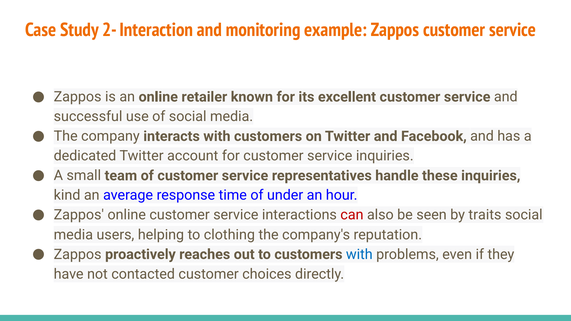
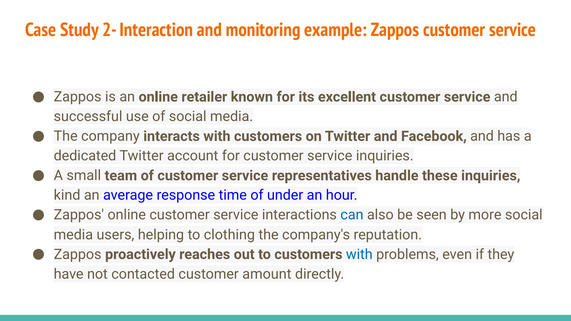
can colour: red -> blue (352, 215)
traits: traits -> more (485, 215)
choices: choices -> amount (267, 274)
